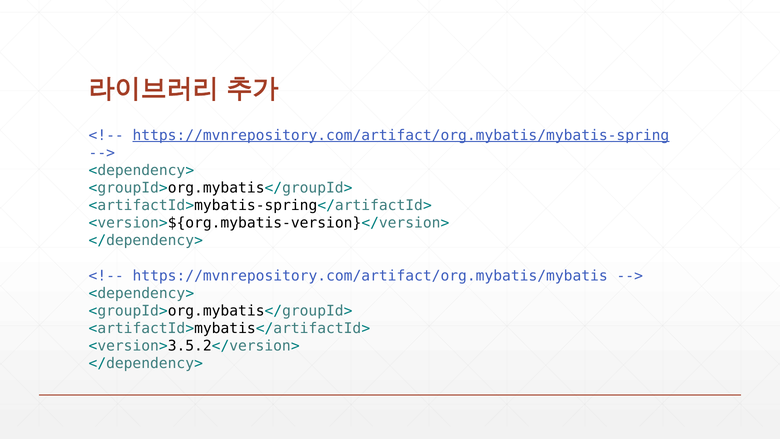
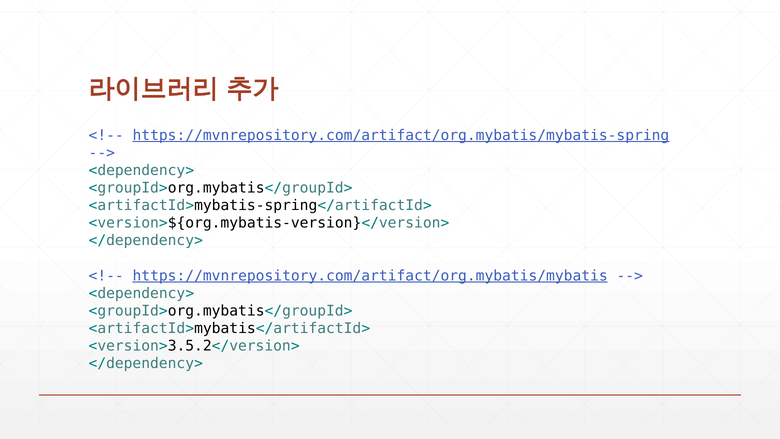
https://mvnrepository.com/artifact/org.mybatis/mybatis underline: none -> present (370, 276)
